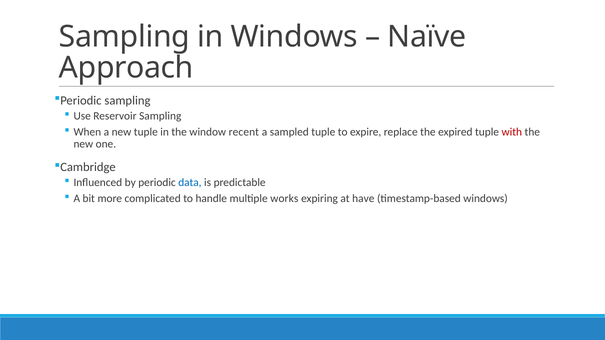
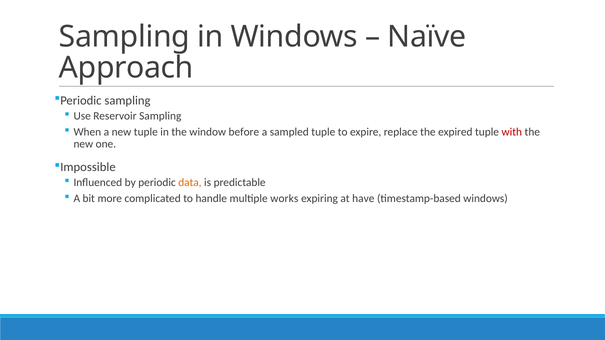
recent: recent -> before (244, 132)
Cambridge: Cambridge -> Impossible (88, 167)
data colour: blue -> orange (190, 183)
